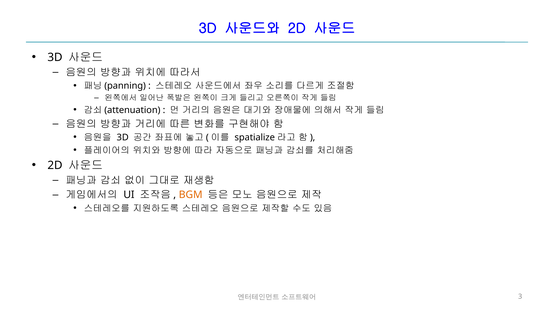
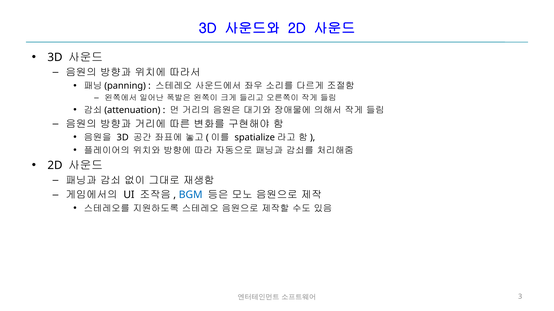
BGM colour: orange -> blue (191, 195)
